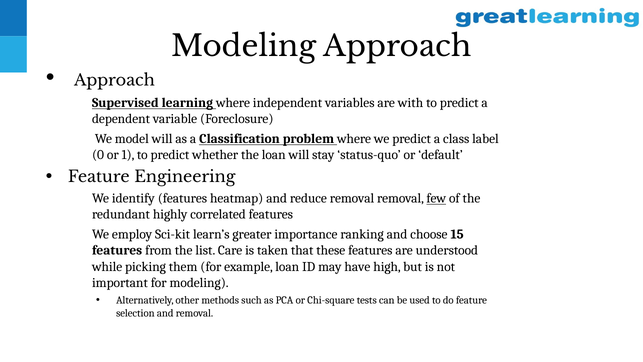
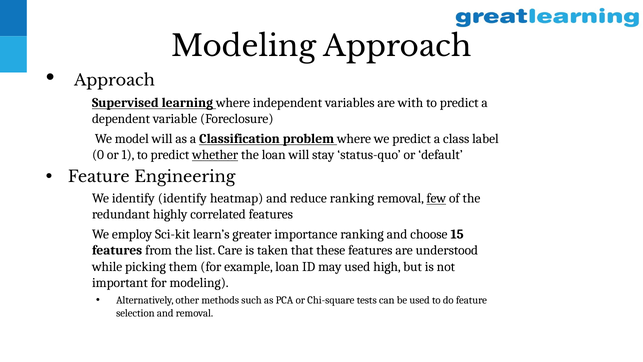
whether underline: none -> present (215, 155)
identify features: features -> identify (182, 198)
reduce removal: removal -> ranking (352, 198)
may have: have -> used (357, 266)
